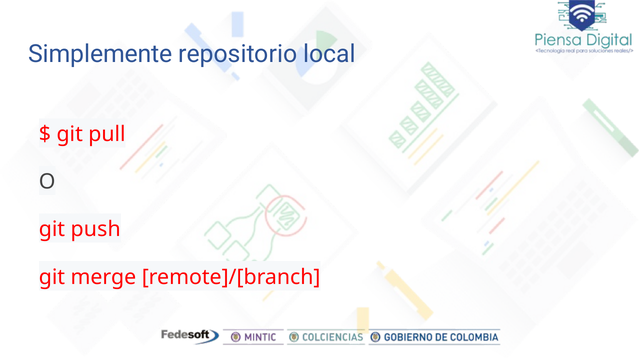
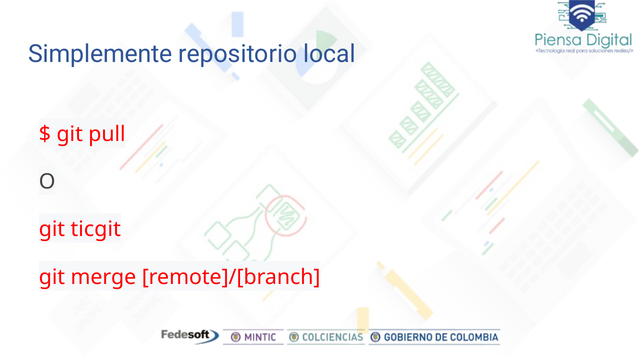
push: push -> ticgit (96, 230)
